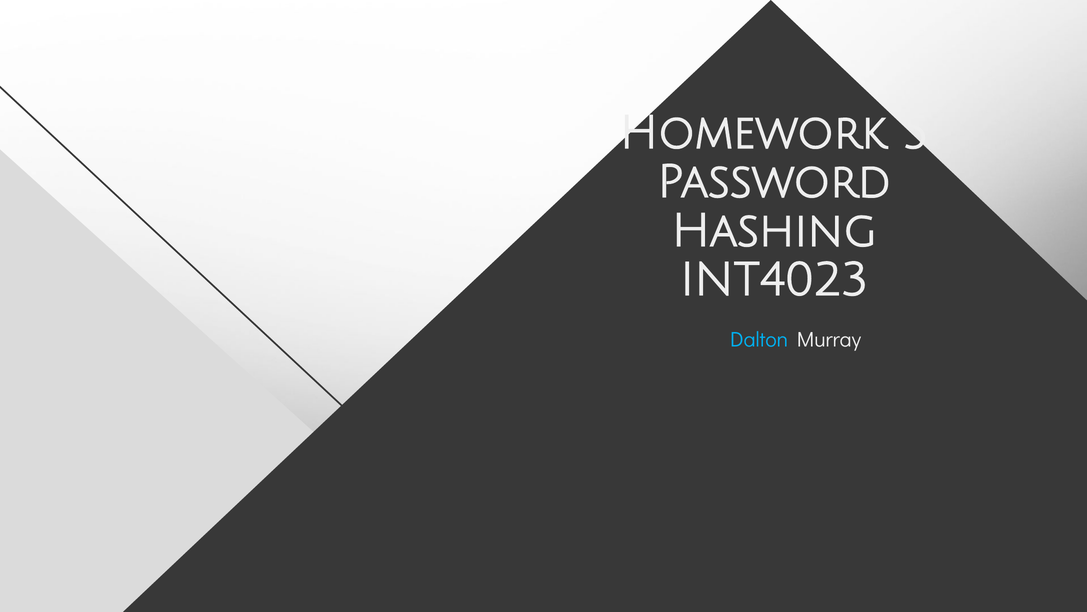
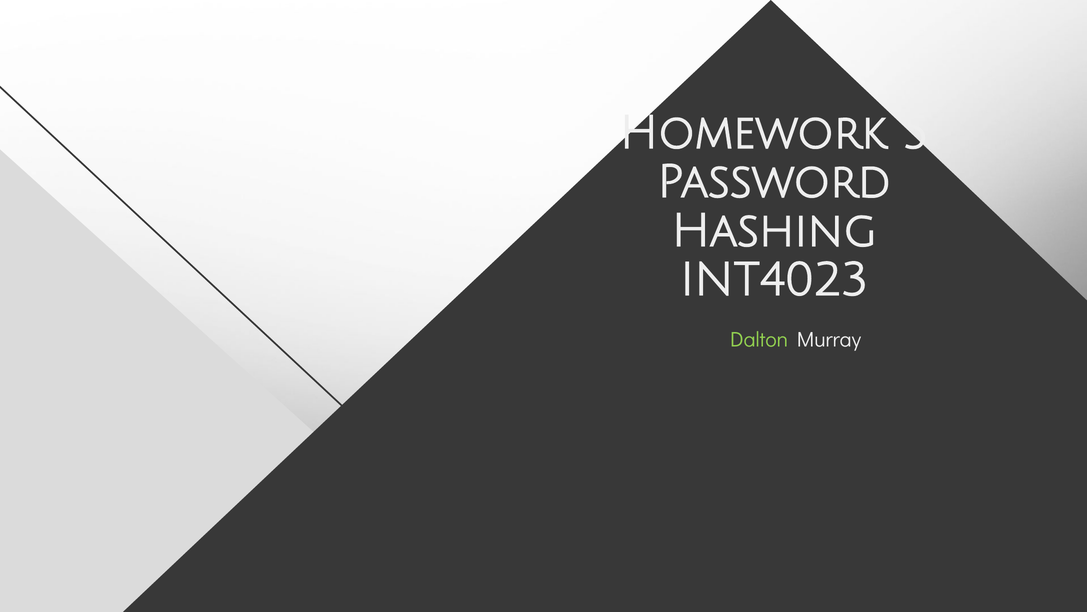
Dalton colour: light blue -> light green (759, 339)
